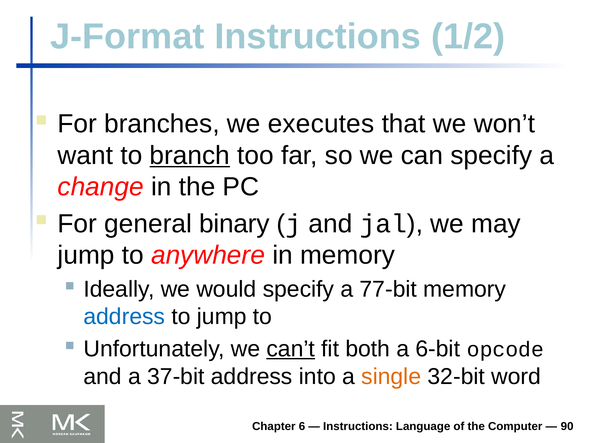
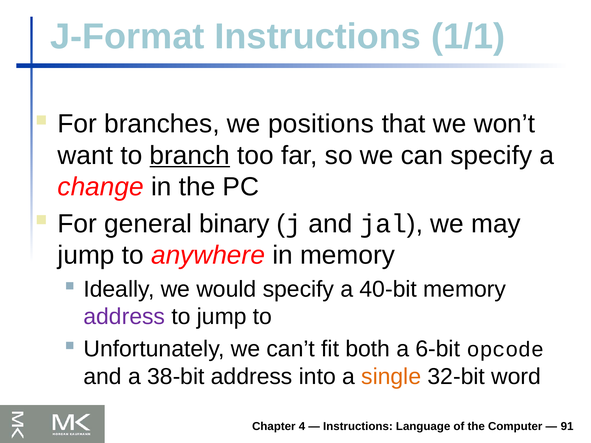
1/2: 1/2 -> 1/1 (468, 37)
executes: executes -> positions (321, 124)
77-bit: 77-bit -> 40-bit (388, 289)
address colour: blue -> purple (124, 317)
can’t underline: present -> none (291, 349)
37-bit: 37-bit -> 38-bit (176, 377)
6: 6 -> 4 (302, 427)
90: 90 -> 91 (567, 427)
